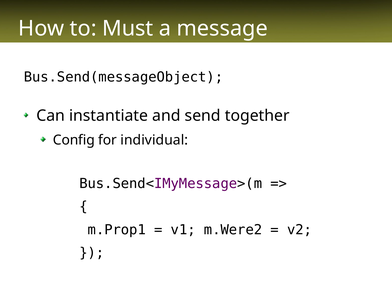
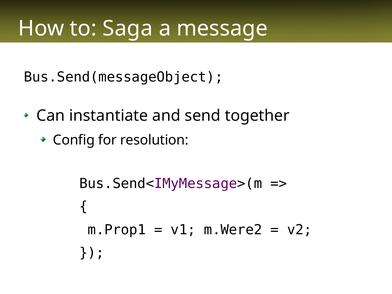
Must: Must -> Saga (128, 28)
individual: individual -> resolution (154, 140)
